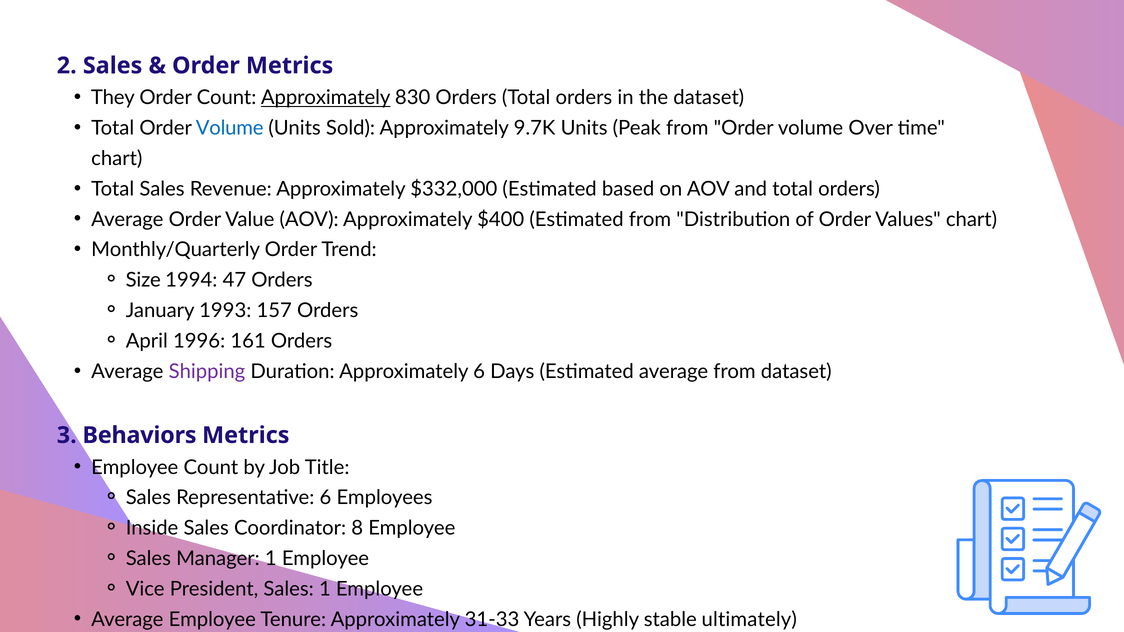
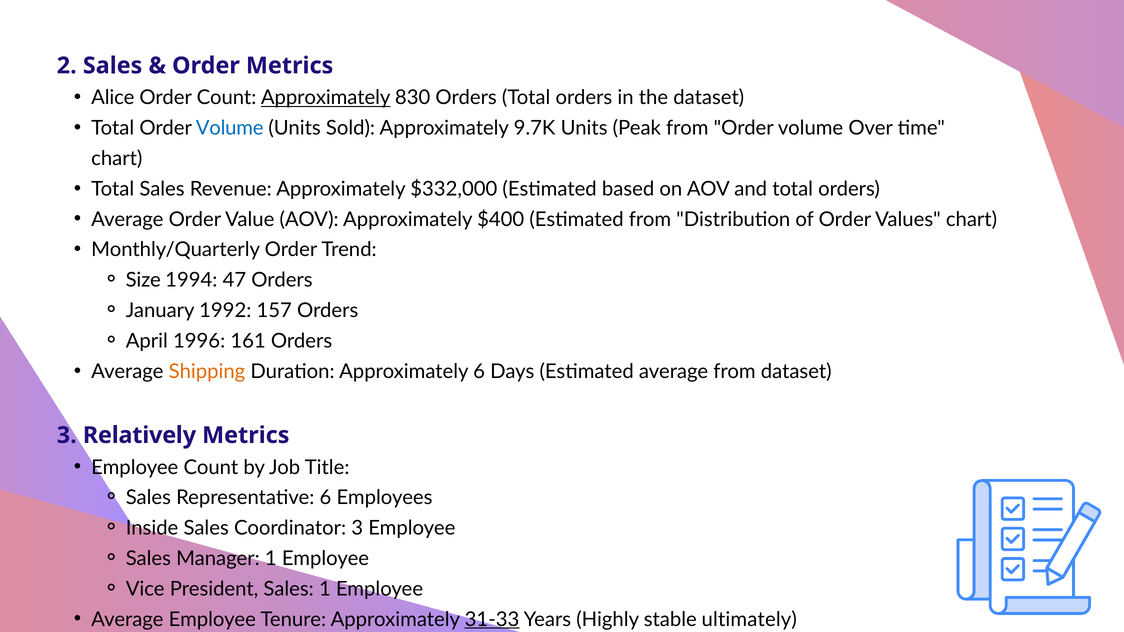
They: They -> Alice (113, 98)
1993: 1993 -> 1992 (225, 311)
Shipping colour: purple -> orange (207, 372)
Behaviors: Behaviors -> Relatively (139, 435)
Coordinator 8: 8 -> 3 (357, 528)
31-33 underline: none -> present (492, 620)
